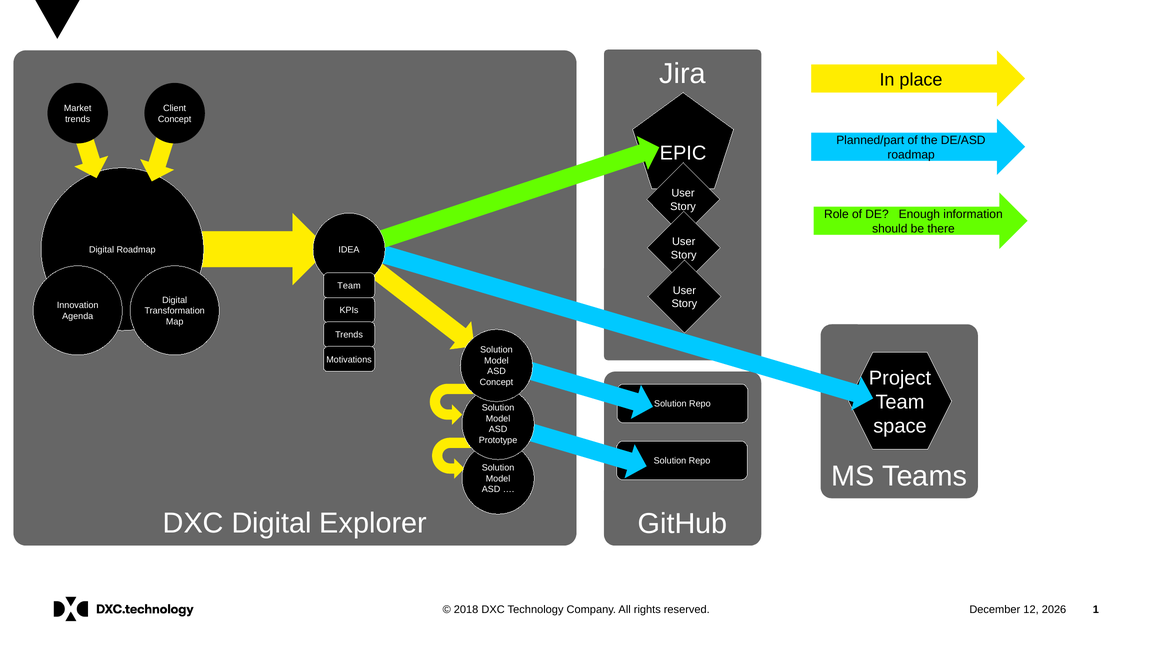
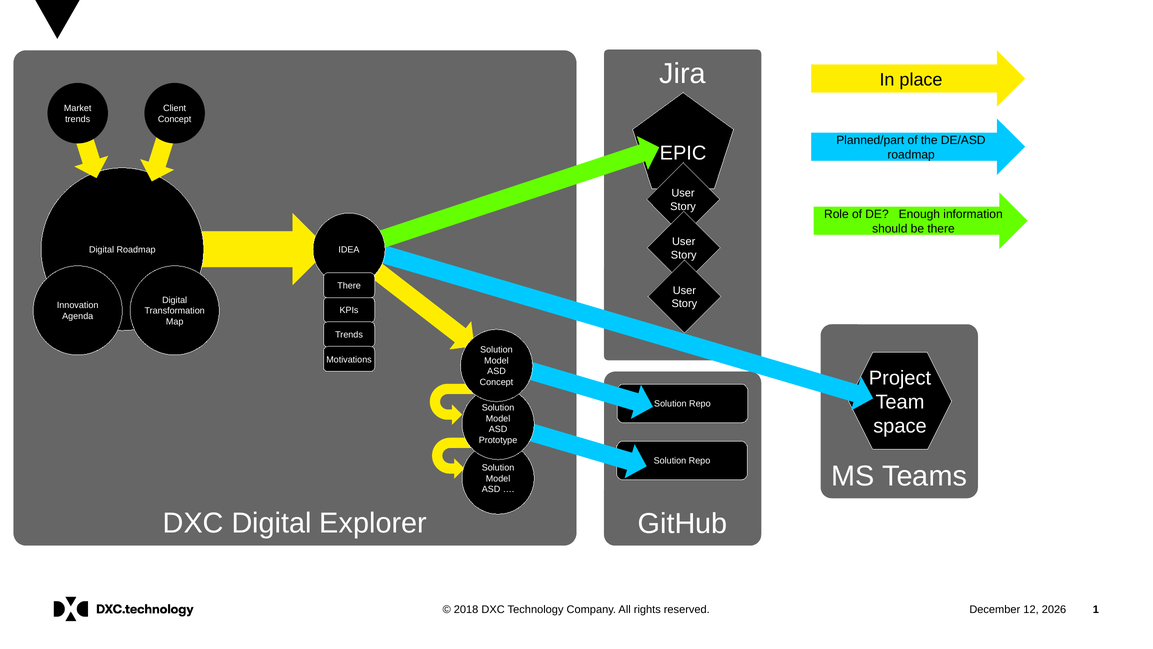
Team: Team -> There (349, 286)
